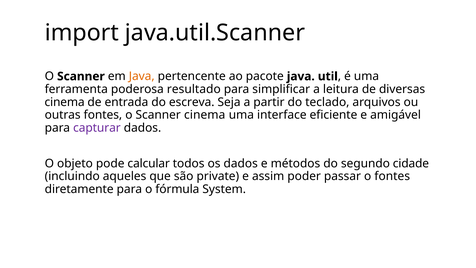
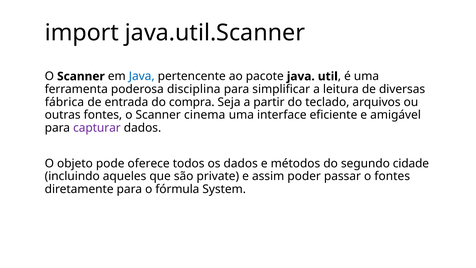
Java colour: orange -> blue (142, 76)
resultado: resultado -> disciplina (194, 89)
cinema: cinema -> fábrica (64, 102)
escreva: escreva -> compra (192, 102)
calcular: calcular -> oferece (149, 163)
